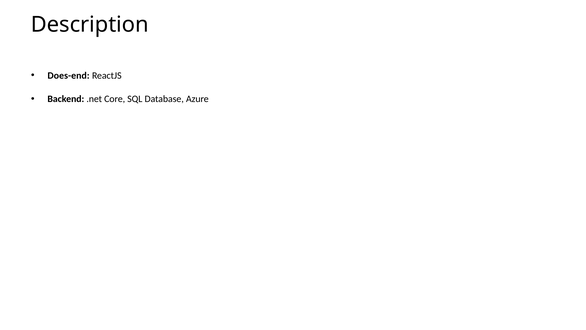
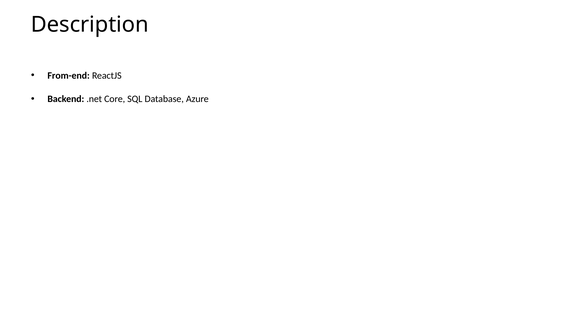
Does-end: Does-end -> From-end (69, 76)
